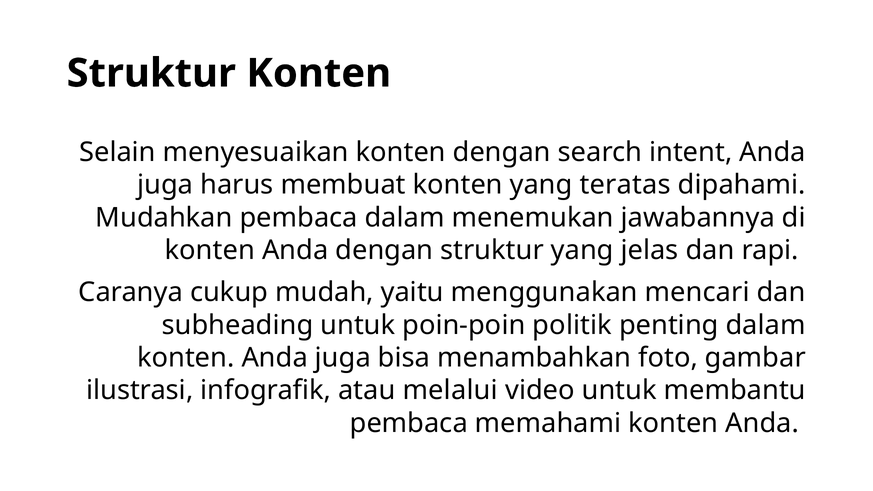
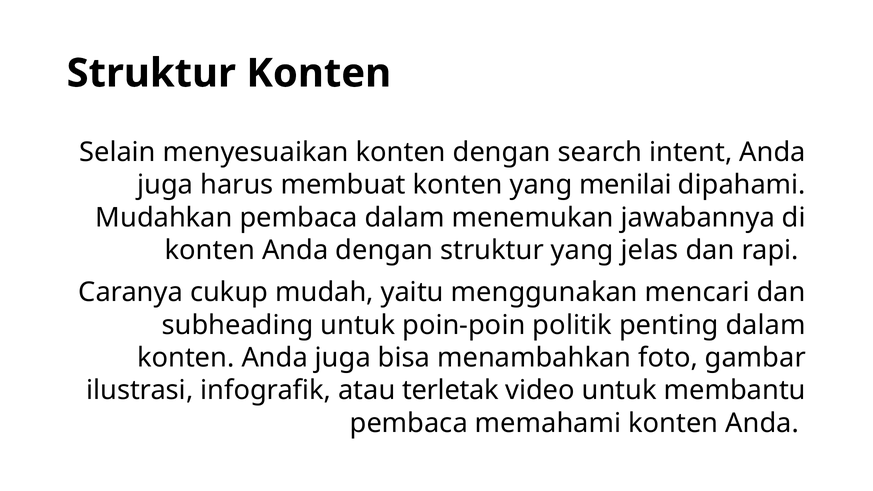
teratas: teratas -> menilai (625, 185)
melalui: melalui -> terletak (450, 391)
